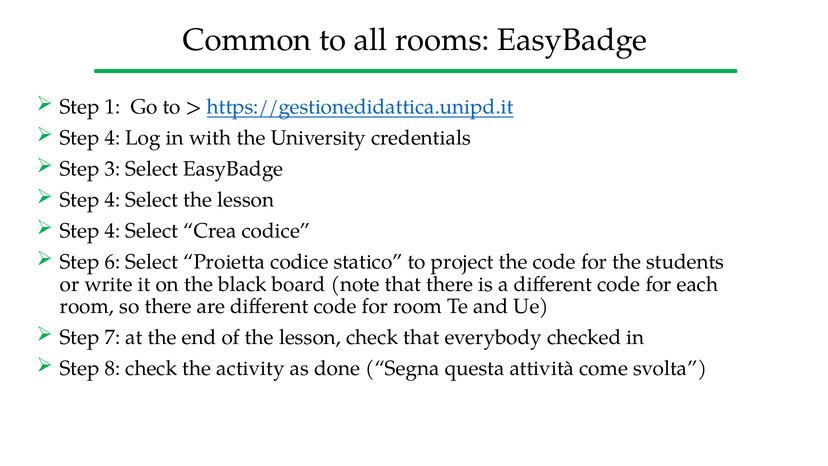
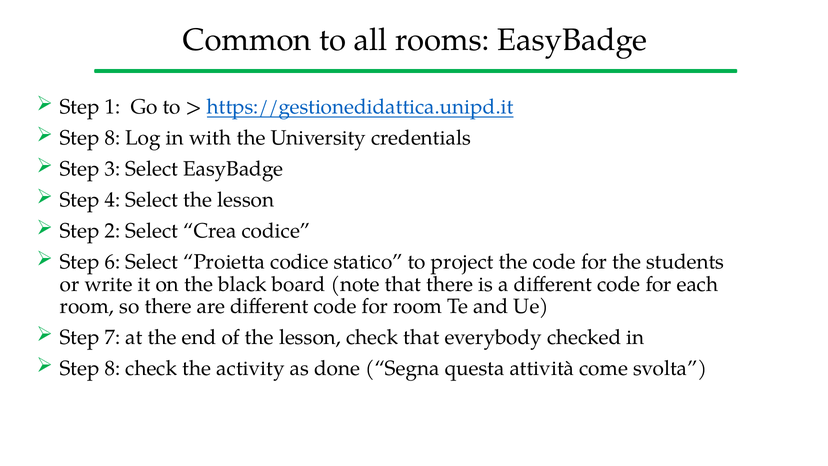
4: 4 -> 8 (112, 138)
4: 4 -> 2 (112, 231)
